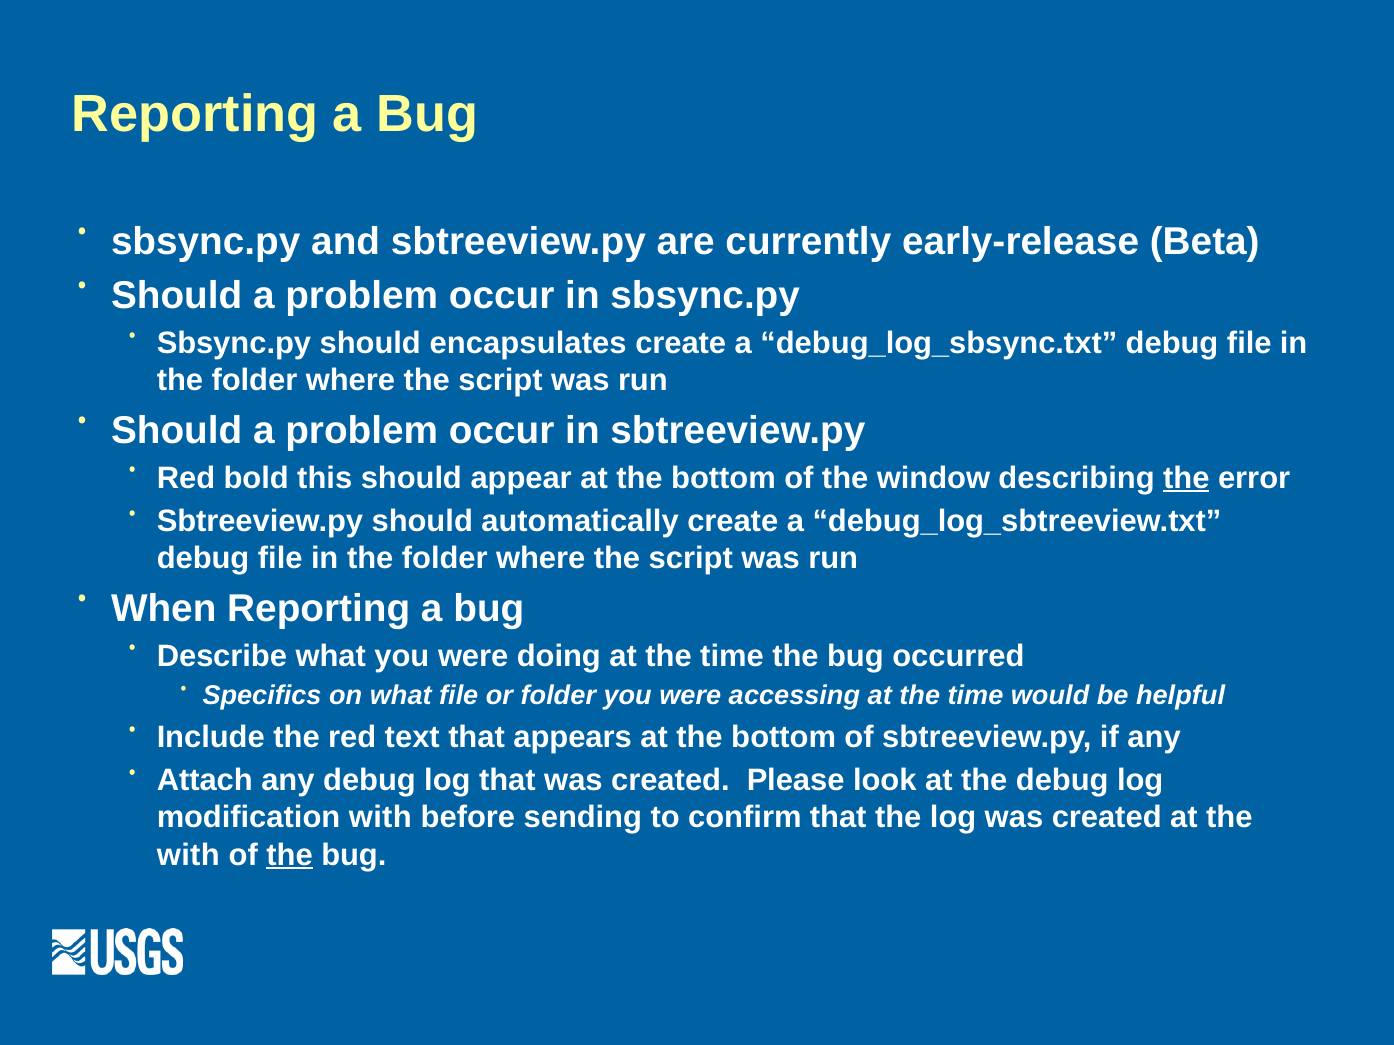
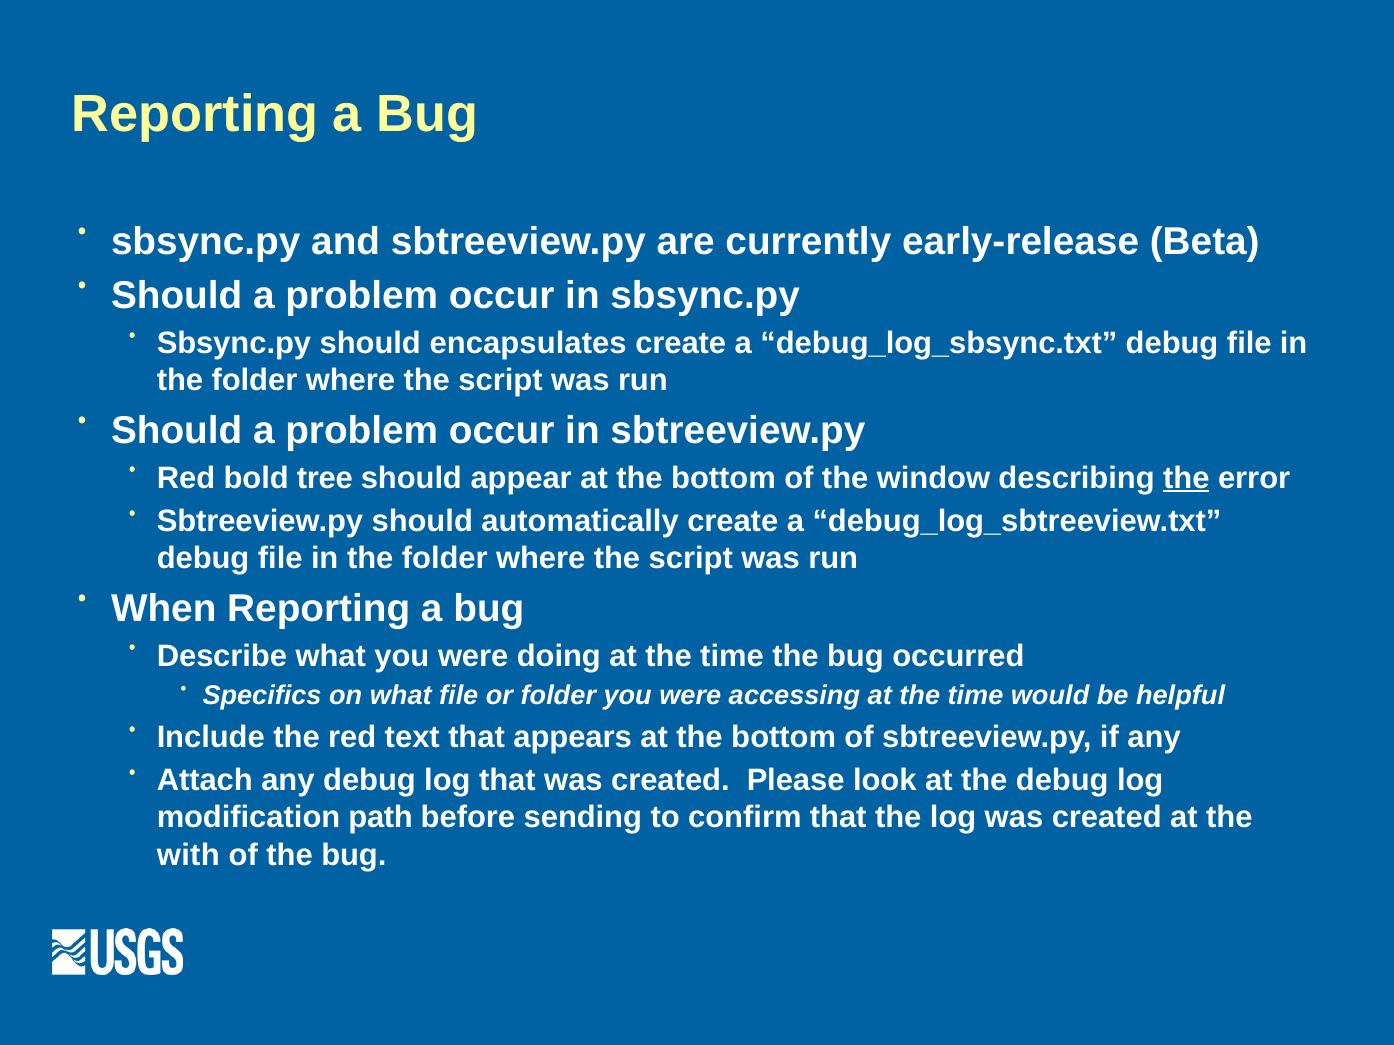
this: this -> tree (325, 478)
modification with: with -> path (381, 818)
the underline: present -> none (290, 855)
